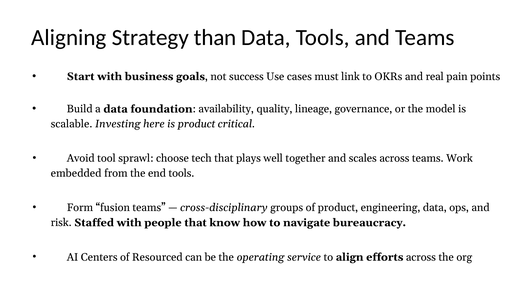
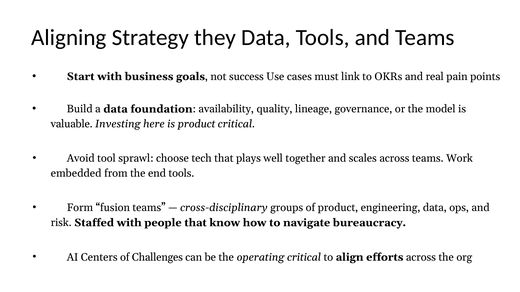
than: than -> they (215, 38)
scalable: scalable -> valuable (72, 124)
Resourced: Resourced -> Challenges (157, 258)
operating service: service -> critical (304, 258)
